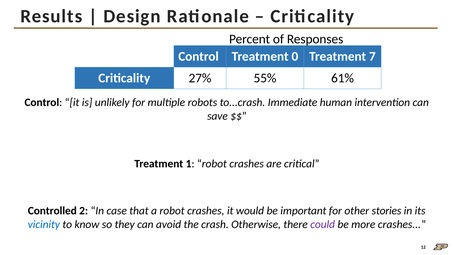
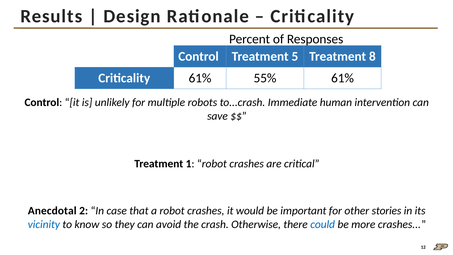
0: 0 -> 5 (295, 57)
7: 7 -> 8 (372, 57)
Criticality 27%: 27% -> 61% (200, 78)
Controlled: Controlled -> Anecdotal (52, 211)
could colour: purple -> blue (323, 224)
